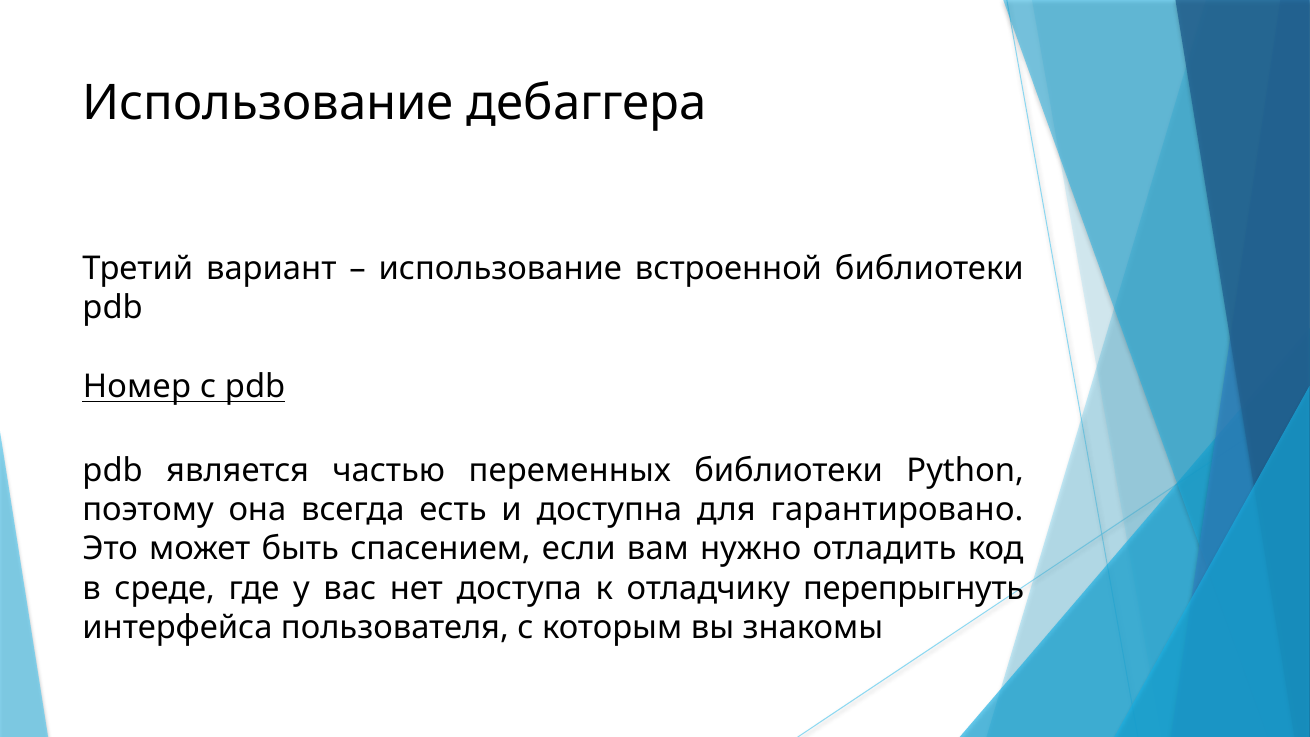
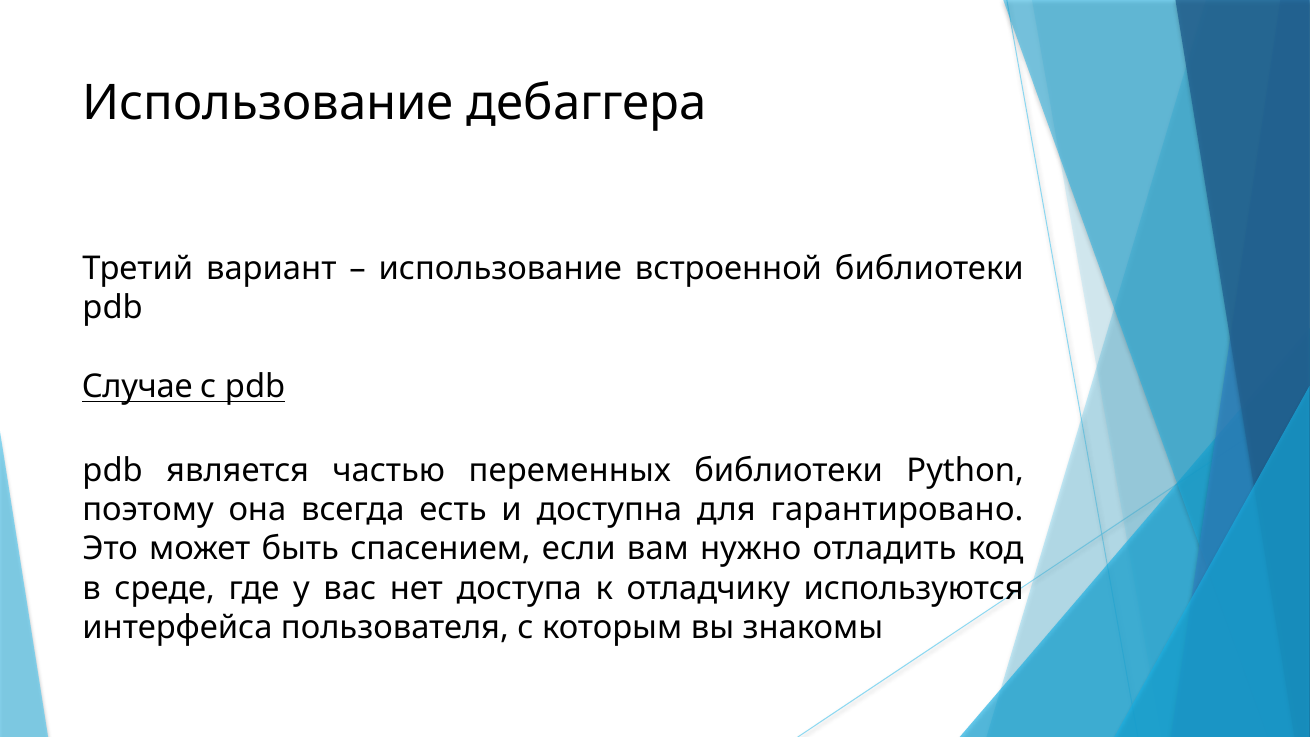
Номер: Номер -> Случае (137, 386)
перепрыгнуть: перепрыгнуть -> используются (914, 588)
